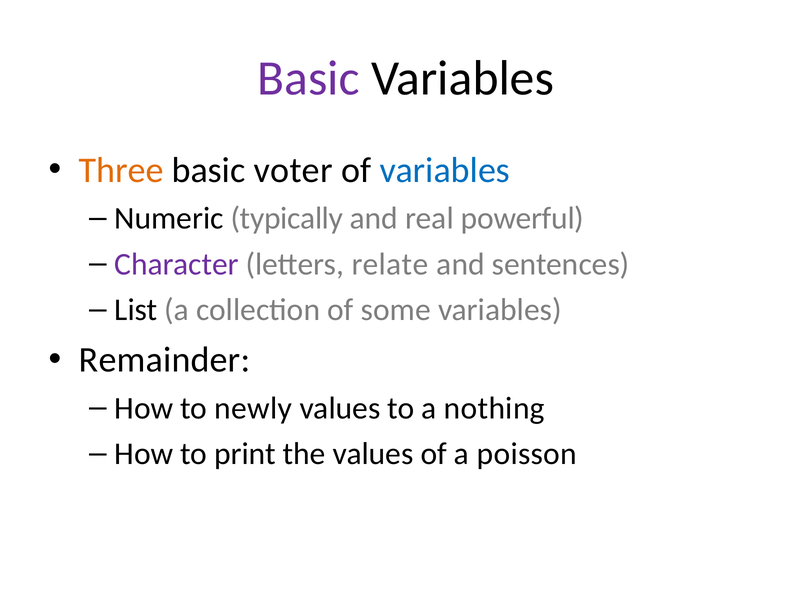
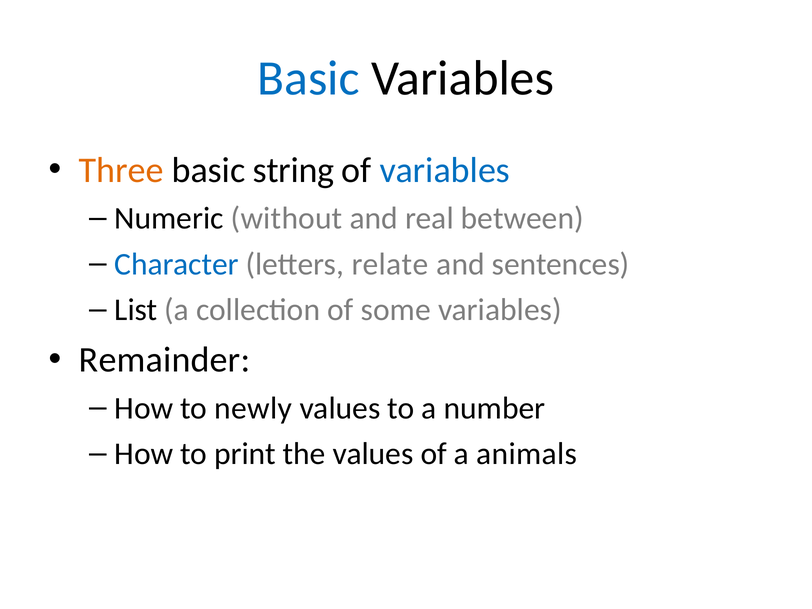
Basic colour: purple -> blue (309, 79)
voter: voter -> string (294, 170)
typically: typically -> without (287, 218)
powerful: powerful -> between (522, 218)
Character colour: purple -> blue (176, 264)
nothing: nothing -> number (494, 408)
poisson: poisson -> animals (527, 454)
